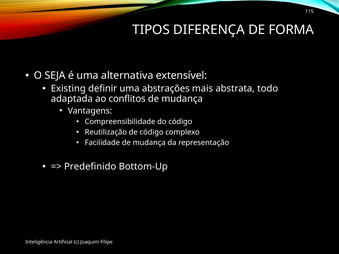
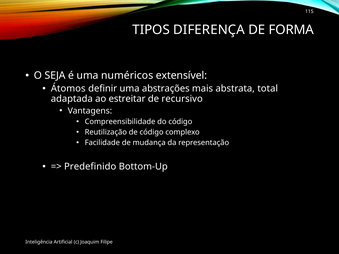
alternativa: alternativa -> numéricos (127, 76)
Existing: Existing -> Átomos (68, 89)
todo: todo -> total (268, 89)
conflitos: conflitos -> estreitar (127, 99)
mudança: mudança -> recursivo (182, 99)
